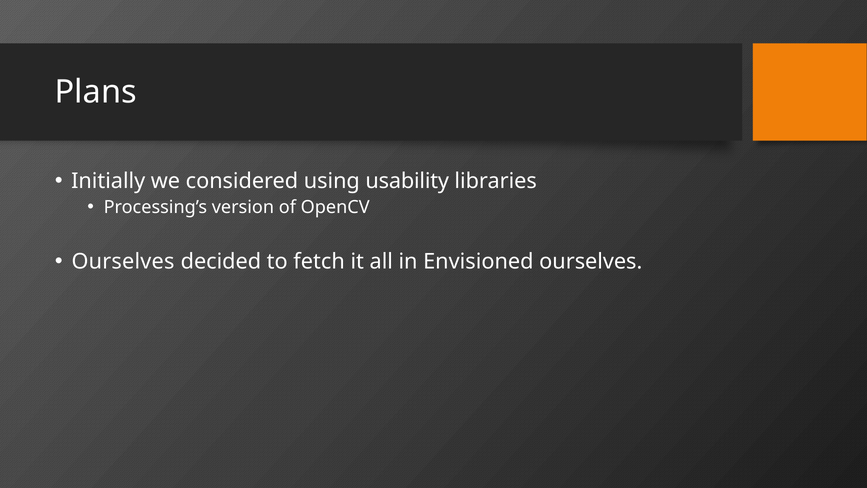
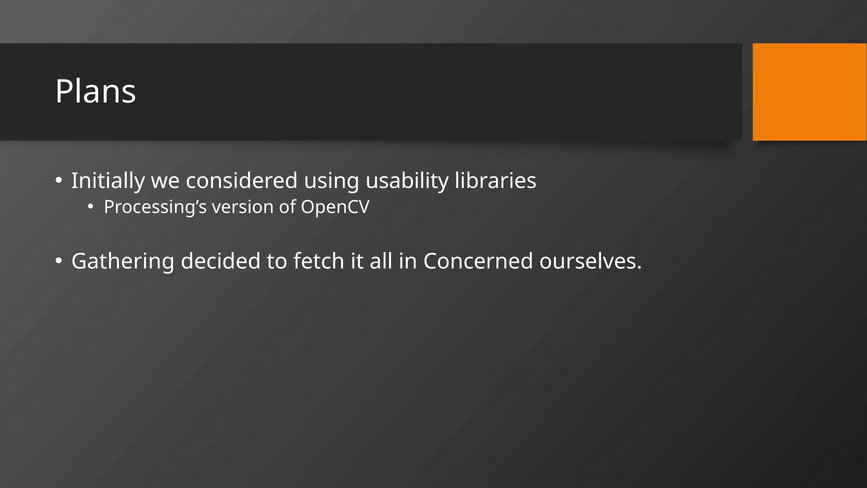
Ourselves: Ourselves -> Gathering (123, 261)
Envisioned: Envisioned -> Concerned (478, 261)
